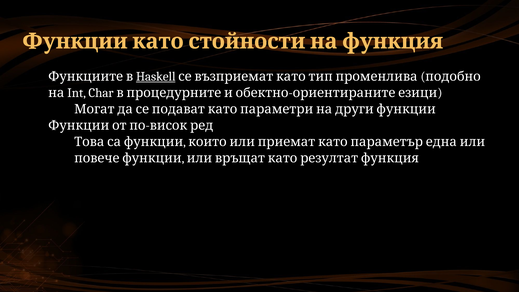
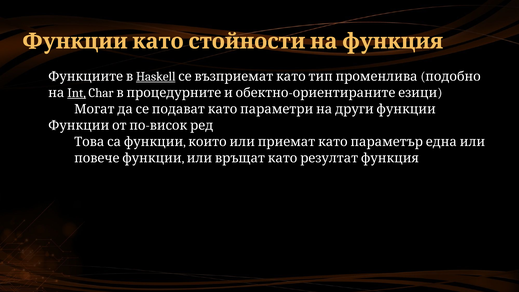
Int underline: none -> present (77, 93)
